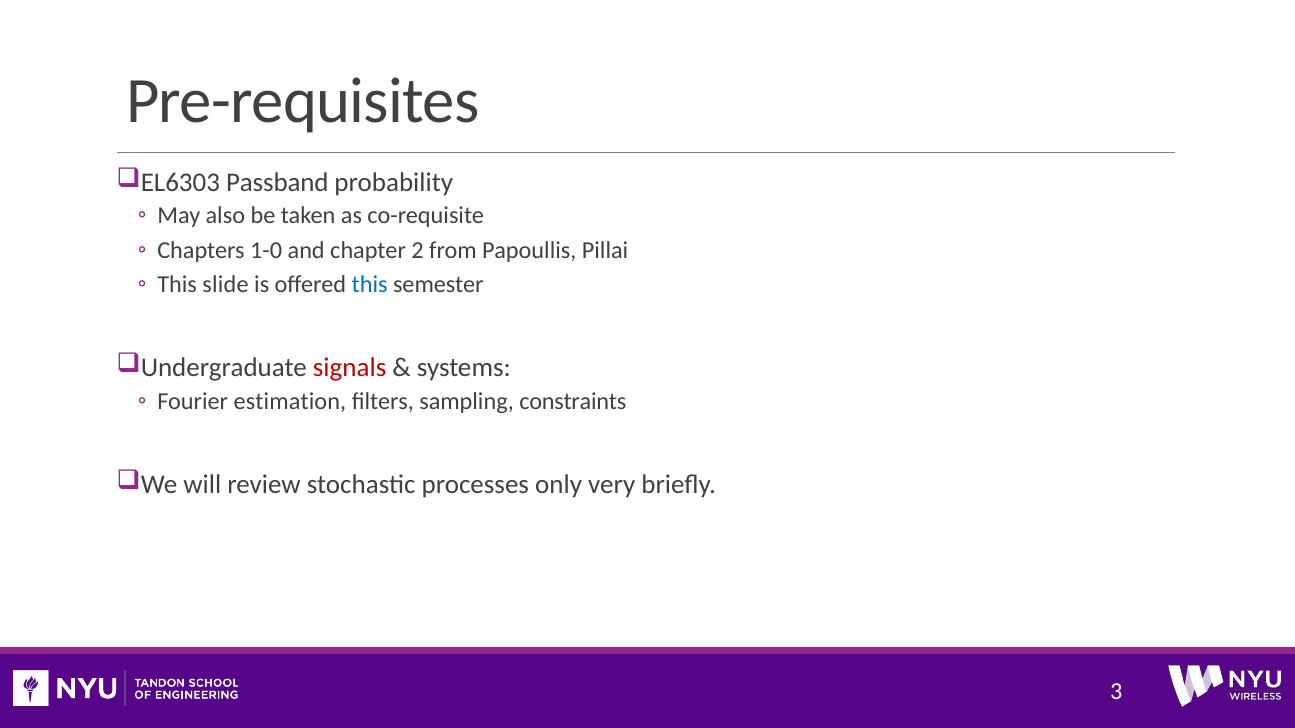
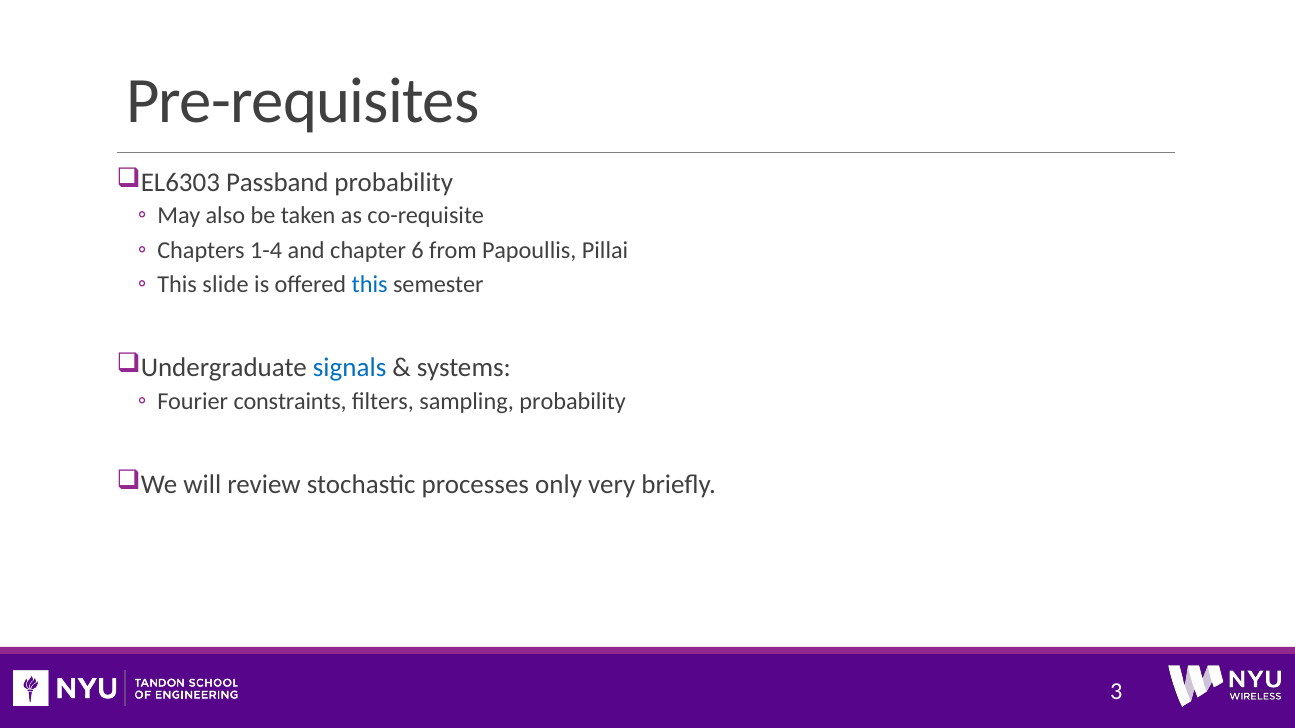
1-0: 1-0 -> 1-4 (266, 250)
2: 2 -> 6 (418, 250)
signals colour: red -> blue (350, 368)
estimation: estimation -> constraints (290, 401)
sampling constraints: constraints -> probability (573, 401)
